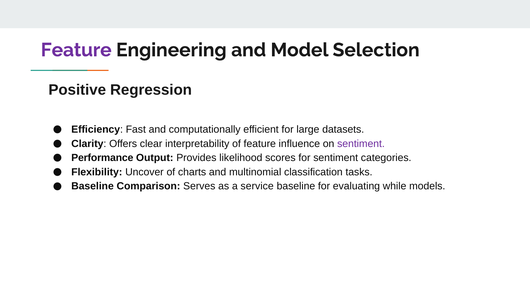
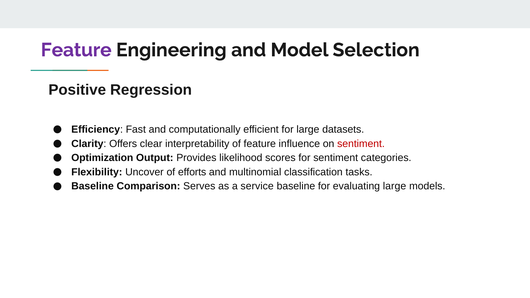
sentiment colour: purple -> red (361, 144)
Performance: Performance -> Optimization (102, 158)
charts: charts -> efforts (192, 172)
evaluating while: while -> large (395, 186)
